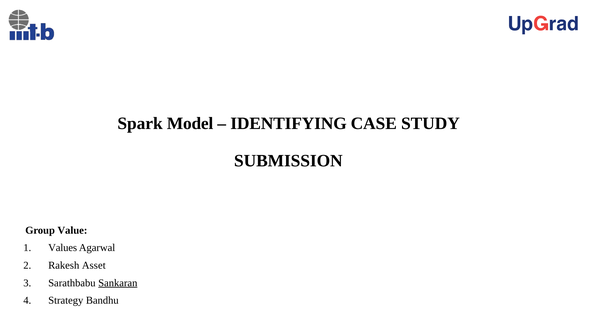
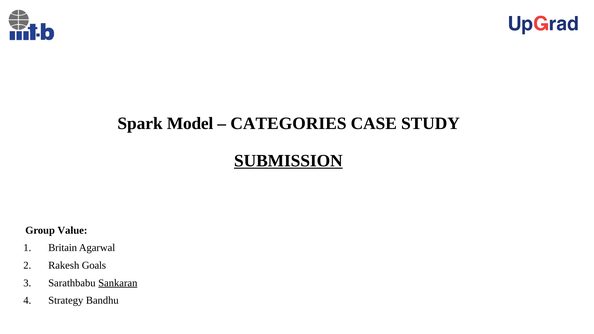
IDENTIFYING: IDENTIFYING -> CATEGORIES (288, 123)
SUBMISSION underline: none -> present (288, 161)
Values: Values -> Britain (63, 248)
Asset: Asset -> Goals (94, 265)
